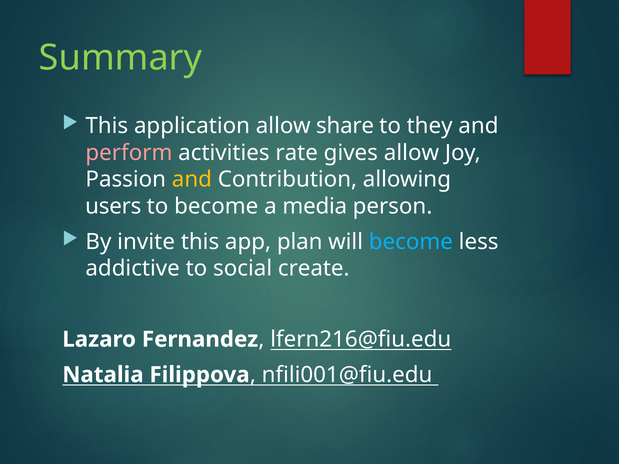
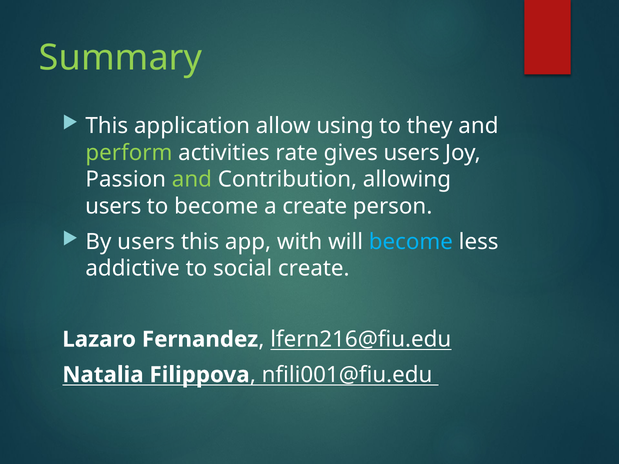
share: share -> using (345, 126)
perform colour: pink -> light green (129, 153)
gives allow: allow -> users (412, 153)
and colour: yellow -> light green (192, 180)
a media: media -> create (315, 207)
By invite: invite -> users (146, 242)
plan: plan -> with (300, 242)
